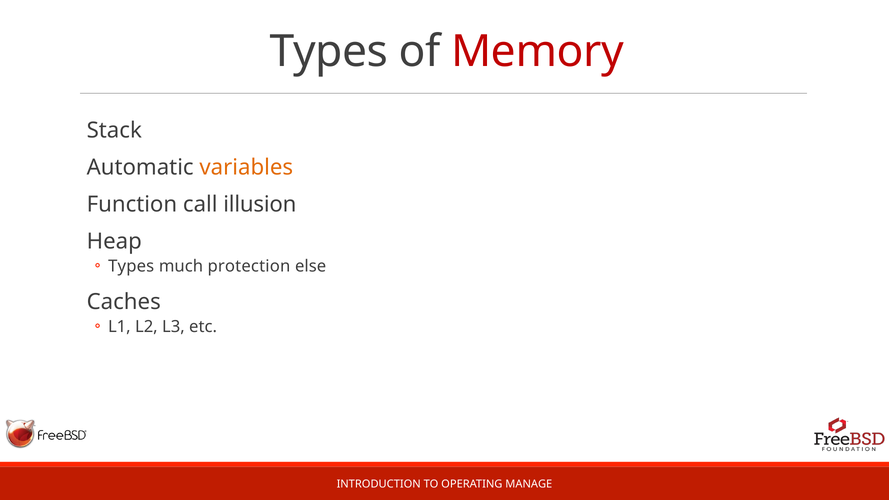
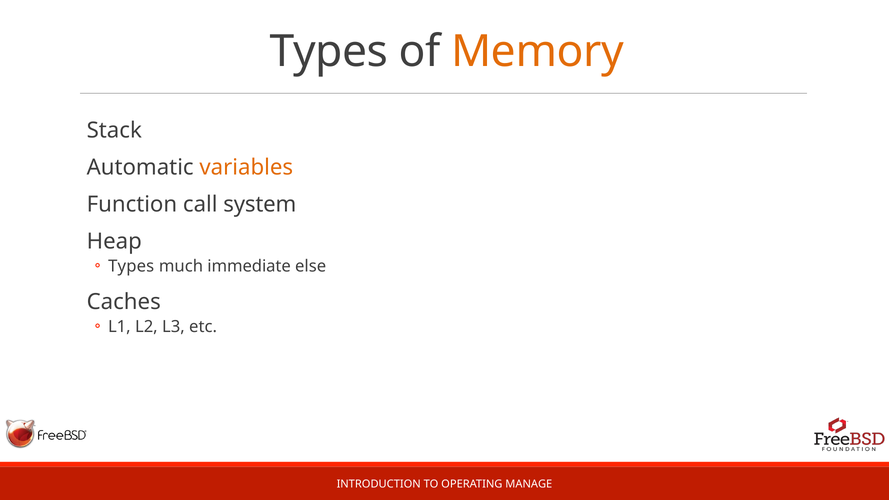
Memory colour: red -> orange (538, 52)
illusion: illusion -> system (260, 204)
protection: protection -> immediate (249, 266)
